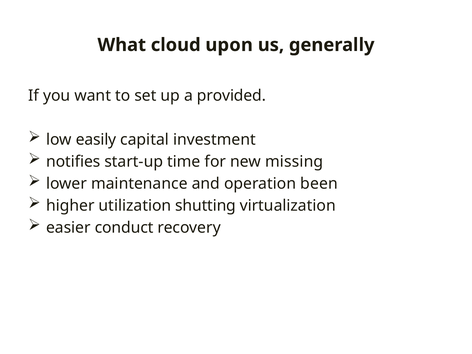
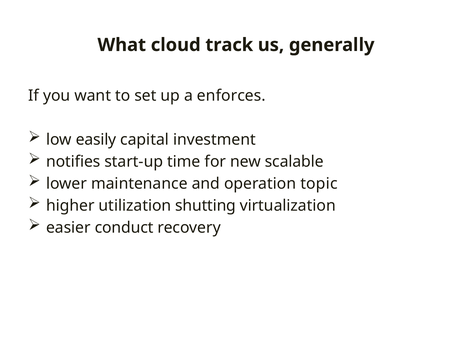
upon: upon -> track (229, 45)
provided: provided -> enforces (231, 96)
missing: missing -> scalable (294, 162)
been: been -> topic (319, 184)
